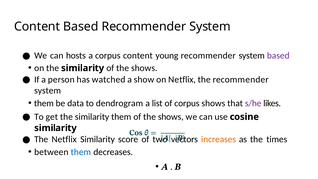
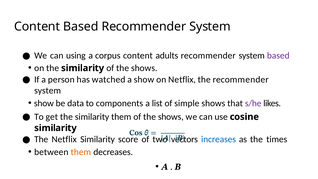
hosts: hosts -> using (76, 56)
young: young -> adults (167, 56)
them: them -> show (44, 103)
dendrogram: dendrogram -> components (119, 103)
of corpus: corpus -> simple (187, 103)
increases colour: orange -> blue (219, 139)
them colour: blue -> orange (81, 152)
